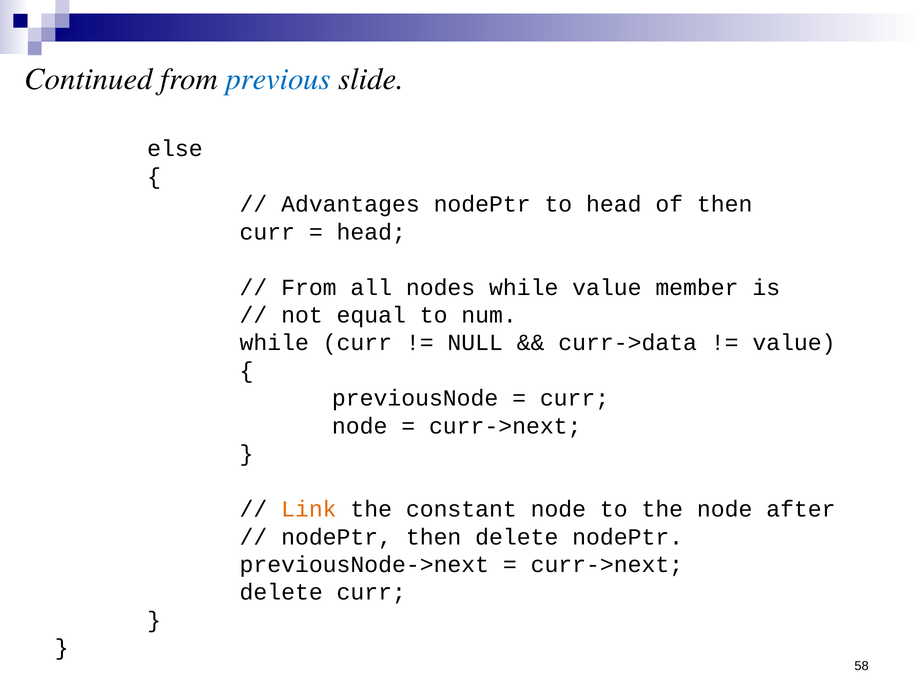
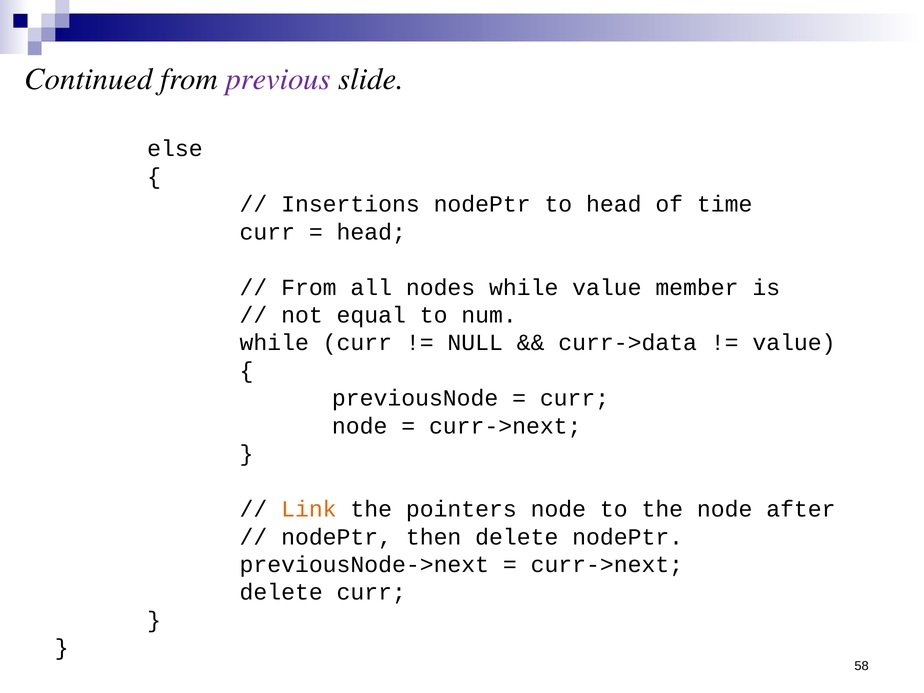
previous colour: blue -> purple (278, 79)
Advantages: Advantages -> Insertions (350, 204)
of then: then -> time (725, 204)
constant: constant -> pointers (461, 509)
